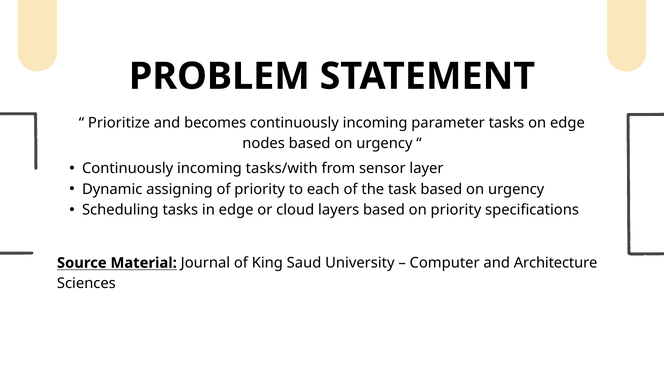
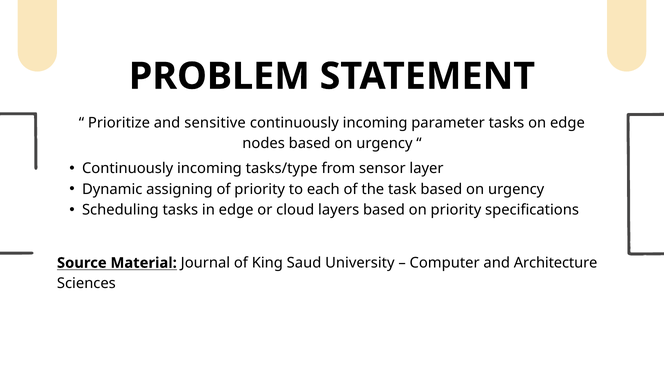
becomes: becomes -> sensitive (215, 123)
tasks/with: tasks/with -> tasks/type (282, 168)
